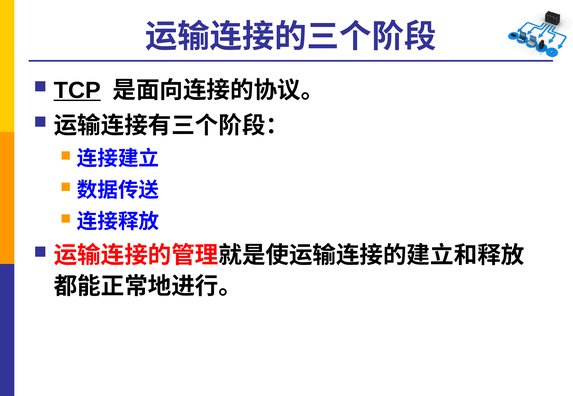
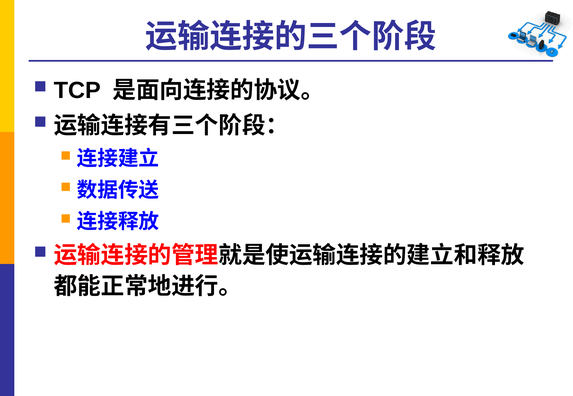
TCP underline: present -> none (77, 90)
